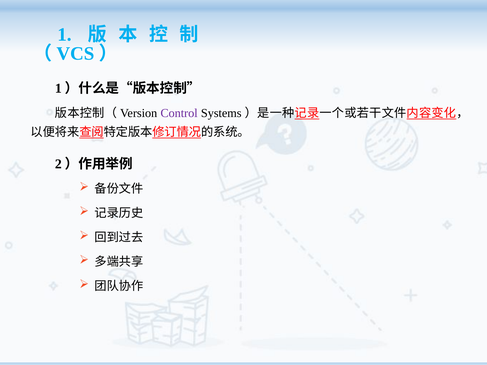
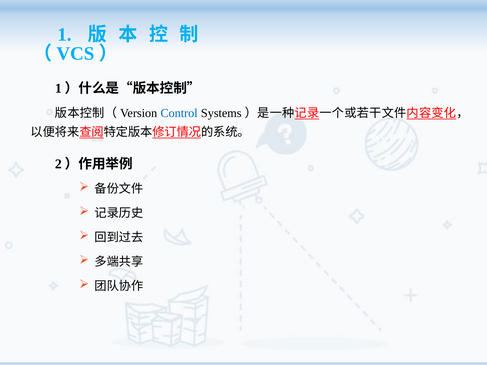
Control colour: purple -> blue (179, 113)
